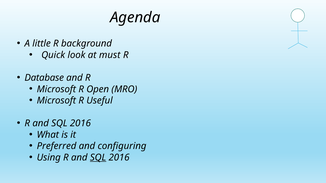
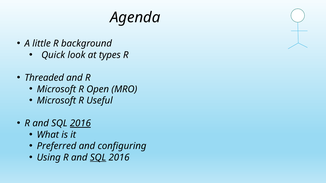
must: must -> types (110, 55)
Database: Database -> Threaded (44, 78)
2016 underline: none -> present (80, 124)
